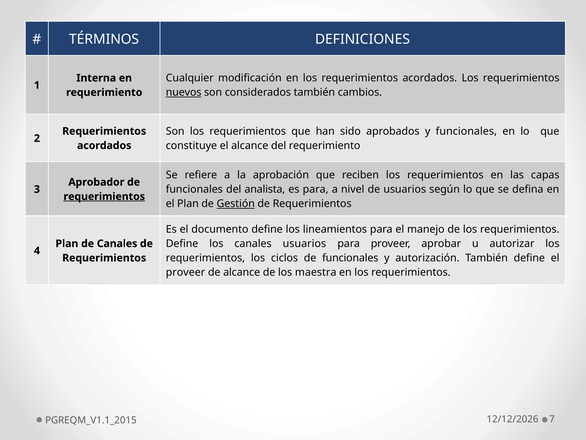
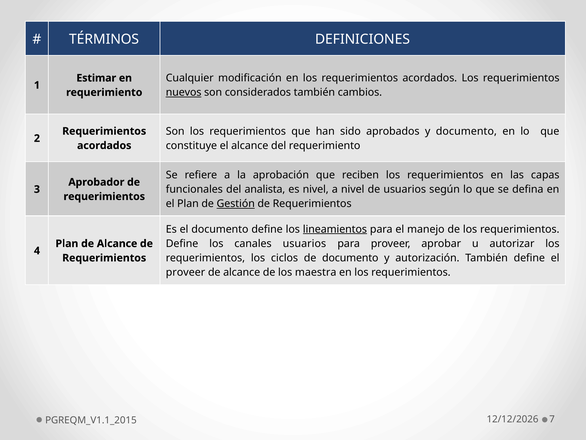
Interna: Interna -> Estimar (96, 78)
y funcionales: funcionales -> documento (466, 131)
es para: para -> nivel (316, 189)
requerimientos underline: present -> none (104, 196)
lineamientos underline: none -> present (335, 229)
Plan de Canales: Canales -> Alcance (117, 243)
de funcionales: funcionales -> documento (350, 258)
